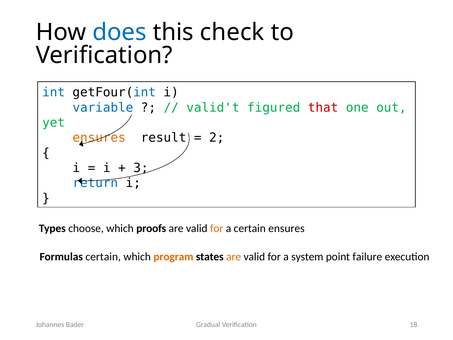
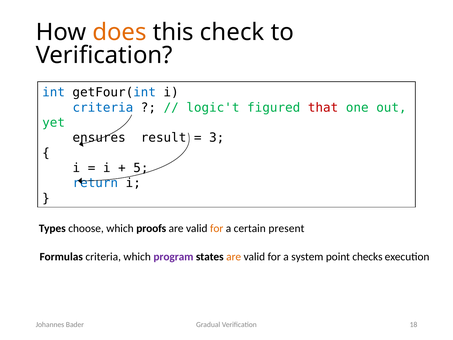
does colour: blue -> orange (119, 32)
variable: variable -> criteria (103, 107)
valid't: valid't -> logic't (213, 107)
ensures colour: orange -> black (99, 138)
2: 2 -> 3 (217, 138)
3: 3 -> 5 (141, 168)
certain ensures: ensures -> present (286, 228)
Formulas certain: certain -> criteria (103, 257)
program colour: orange -> purple (173, 257)
failure: failure -> checks (367, 257)
